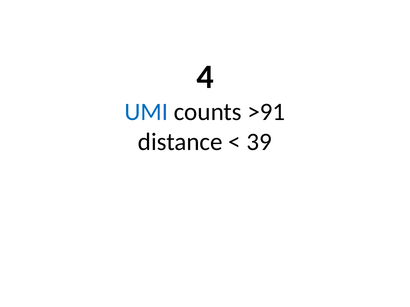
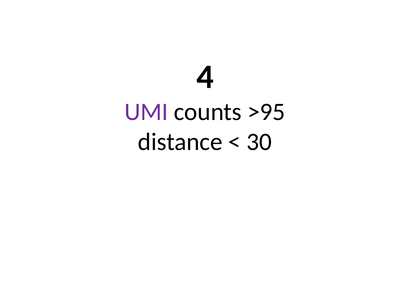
UMI colour: blue -> purple (146, 112)
>91: >91 -> >95 (266, 112)
39: 39 -> 30 (259, 142)
